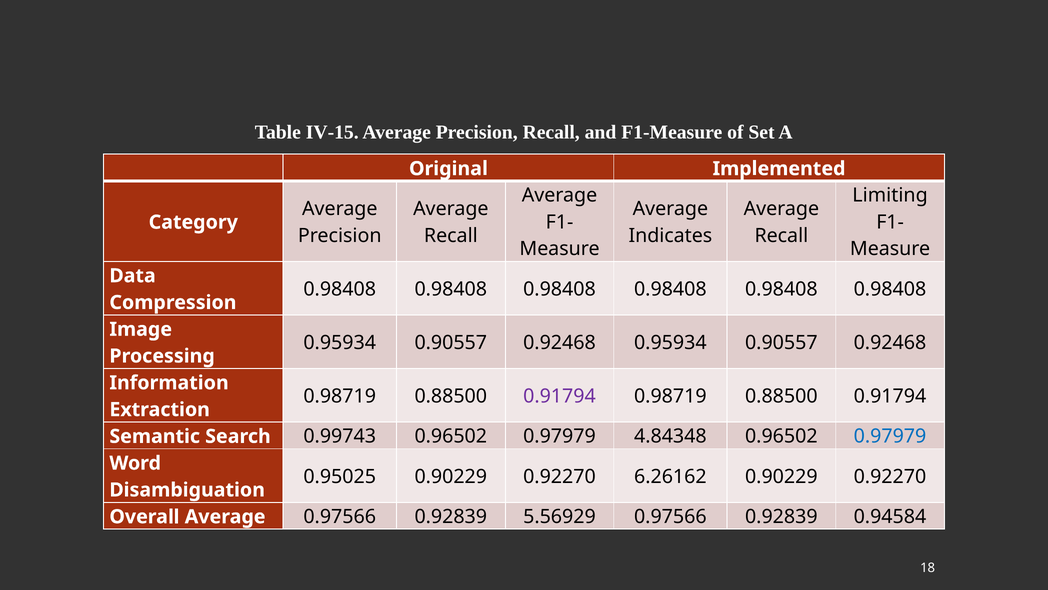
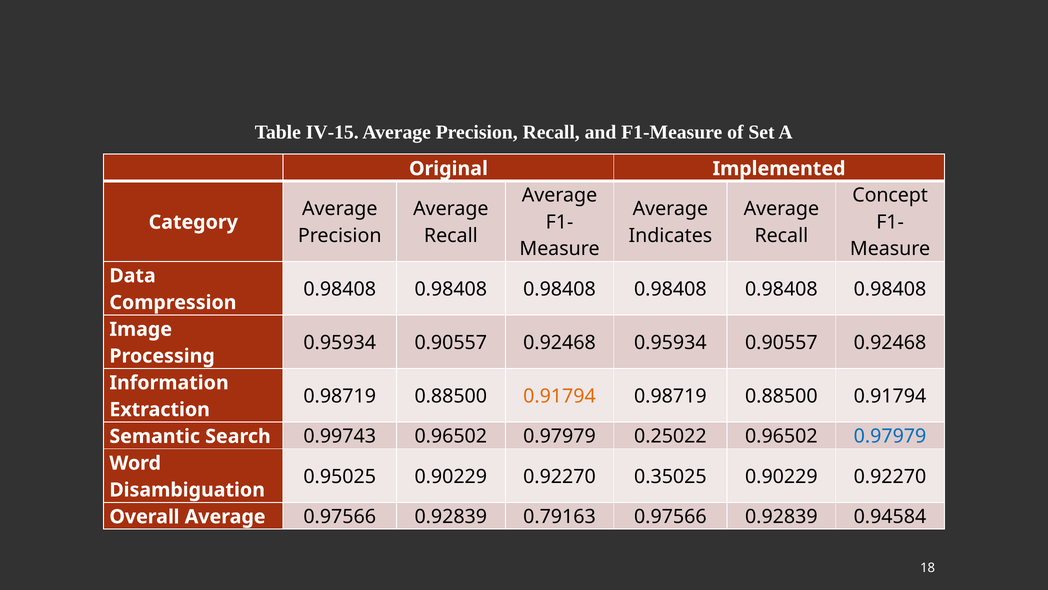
Limiting: Limiting -> Concept (890, 195)
0.91794 colour: purple -> orange (559, 396)
4.84348: 4.84348 -> 0.25022 (670, 436)
6.26162: 6.26162 -> 0.35025 (670, 476)
5.56929: 5.56929 -> 0.79163 (559, 516)
